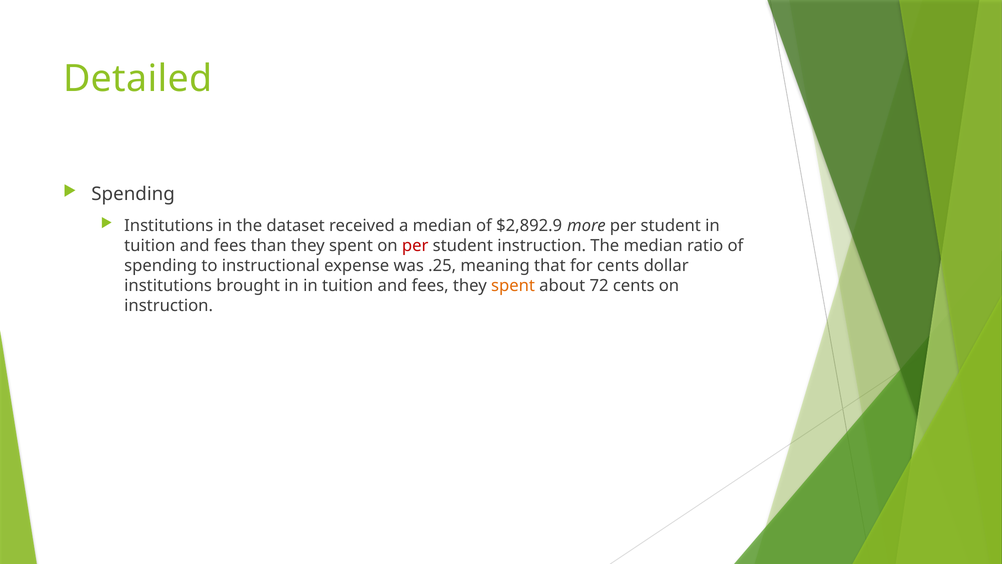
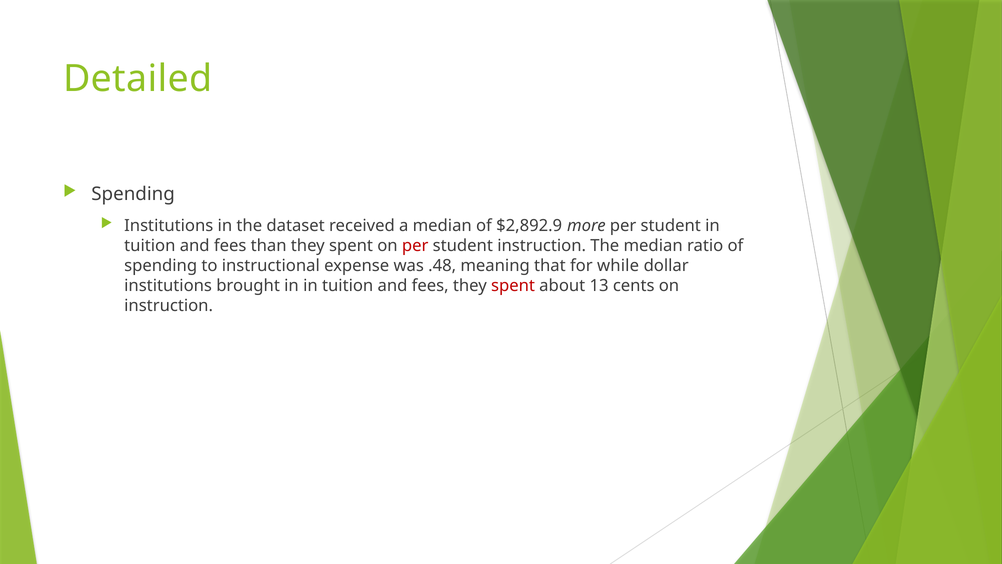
.25: .25 -> .48 (442, 265)
for cents: cents -> while (618, 265)
spent colour: orange -> red (513, 285)
72: 72 -> 13 (599, 285)
